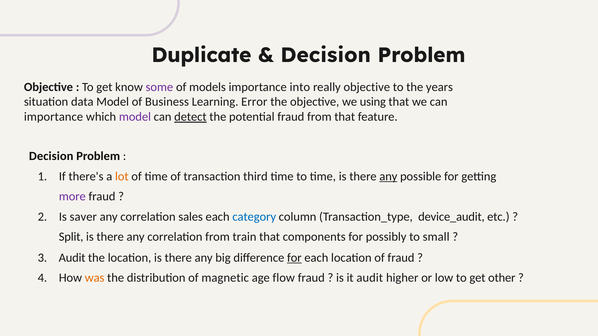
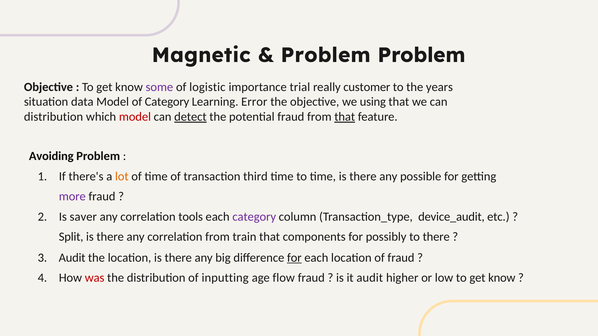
Duplicate: Duplicate -> Magnetic (201, 55)
Decision: Decision -> Problem (326, 55)
models: models -> logistic (207, 87)
into: into -> trial (300, 87)
really objective: objective -> customer (367, 87)
of Business: Business -> Category (167, 102)
importance: importance -> distribution (54, 117)
model colour: purple -> red (135, 117)
that underline: none -> present (345, 117)
Decision: Decision -> Avoiding (51, 156)
any underline: present -> none (388, 177)
sales: sales -> tools (191, 217)
category colour: blue -> purple (254, 217)
to small: small -> there (436, 237)
was colour: orange -> red (95, 278)
magnetic: magnetic -> inputting (225, 278)
low to get other: other -> know (502, 278)
